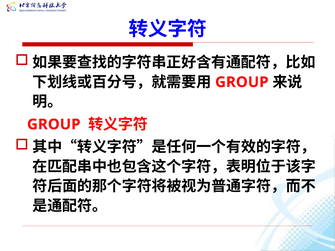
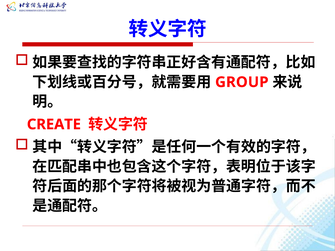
GROUP: GROUP -> CREATE (54, 125)
